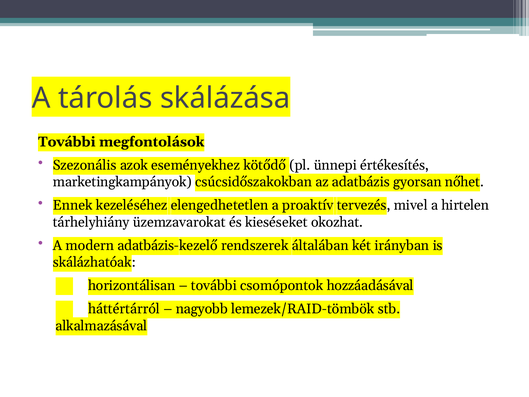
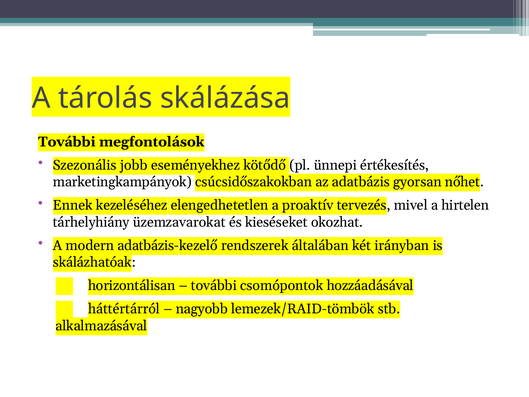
azok: azok -> jobb (134, 165)
